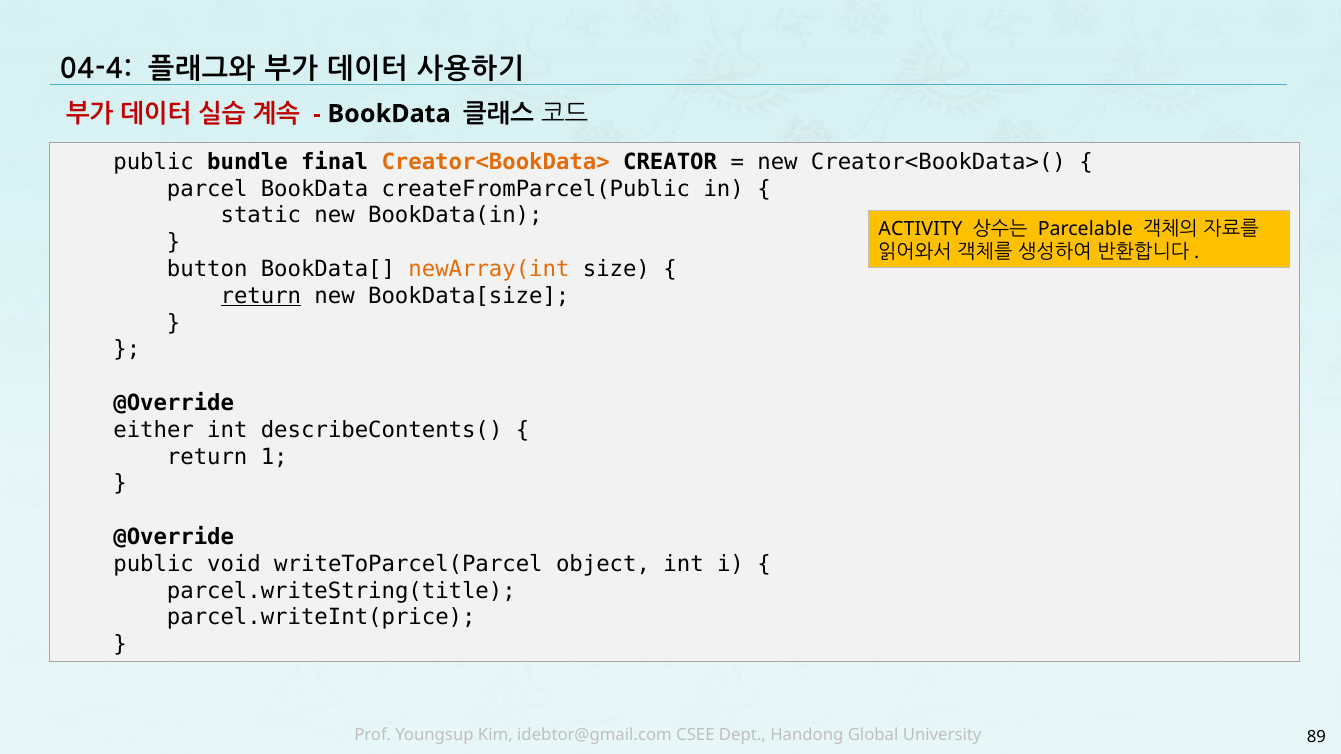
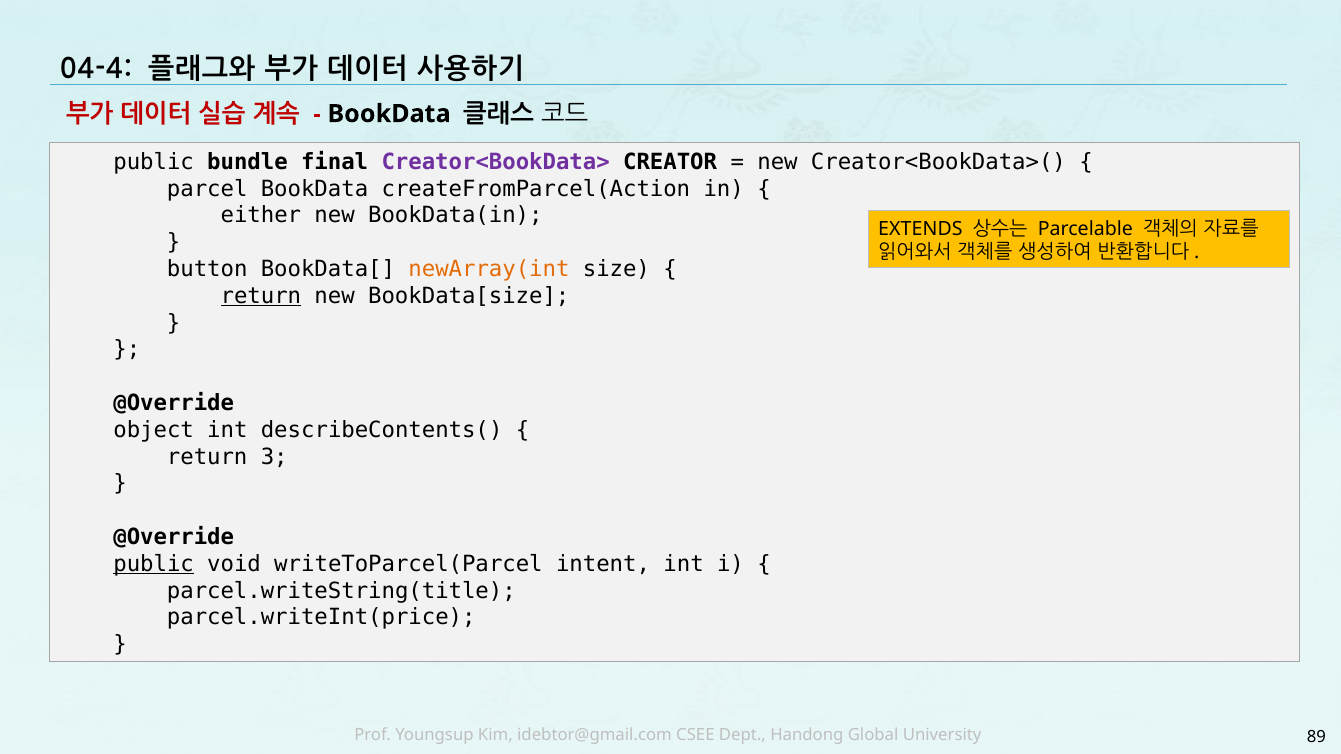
Creator<BookData> colour: orange -> purple (496, 162)
createFromParcel(Public: createFromParcel(Public -> createFromParcel(Action (536, 189)
static: static -> either (261, 216)
ACTIVITY: ACTIVITY -> EXTENDS (920, 229)
either: either -> object (154, 430)
1: 1 -> 3 (274, 457)
public underline: none -> present (154, 564)
object: object -> intent (603, 564)
